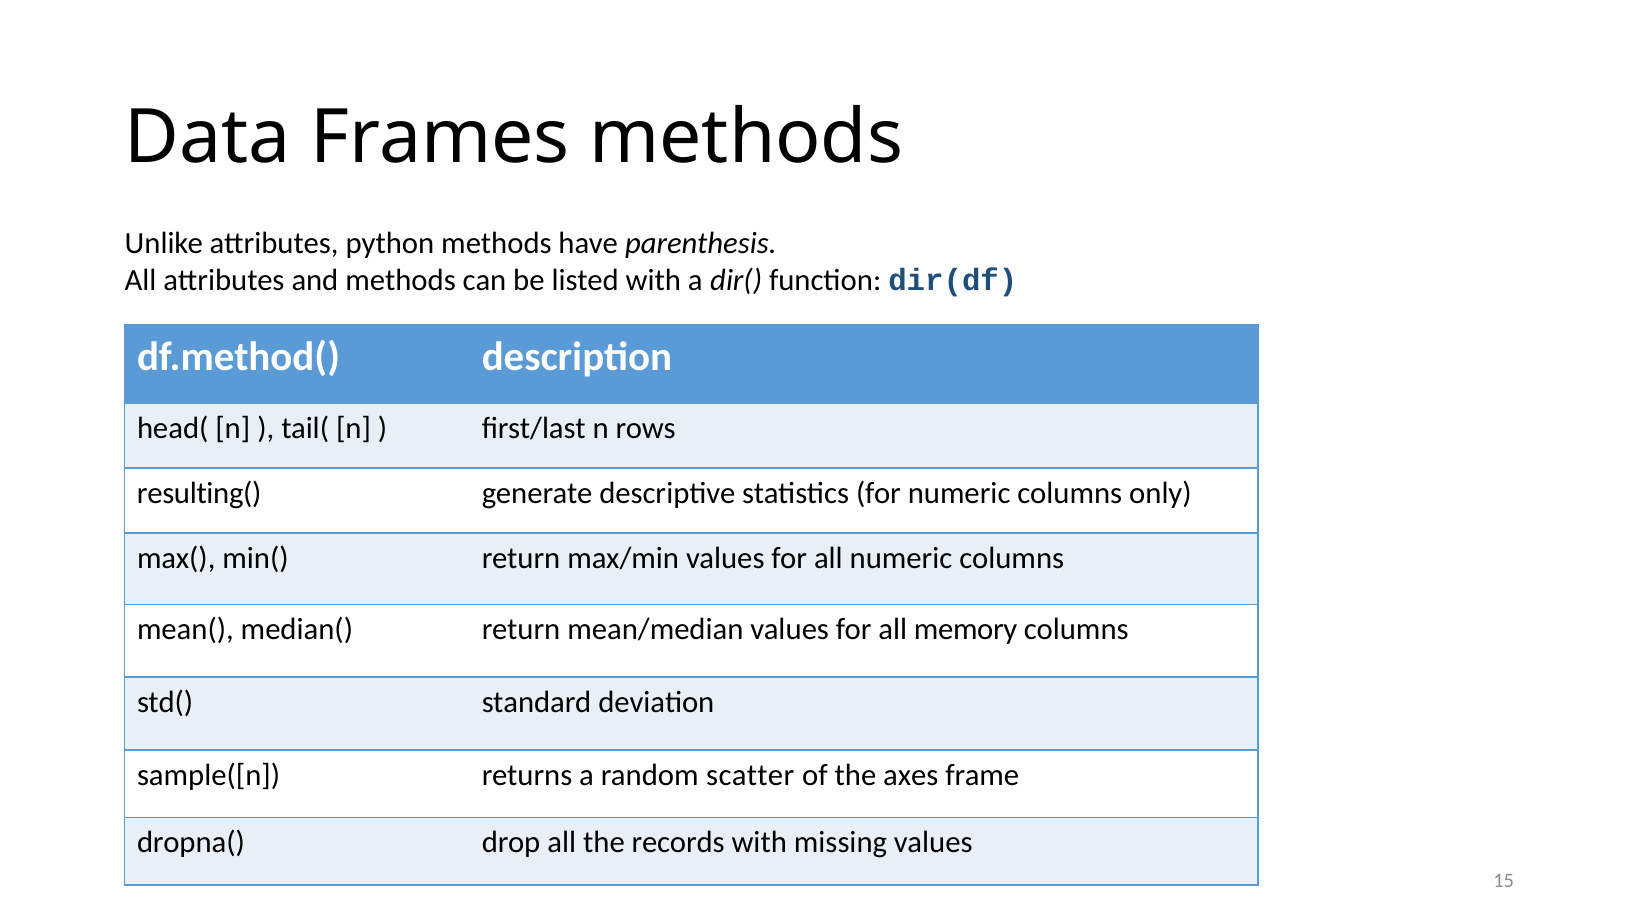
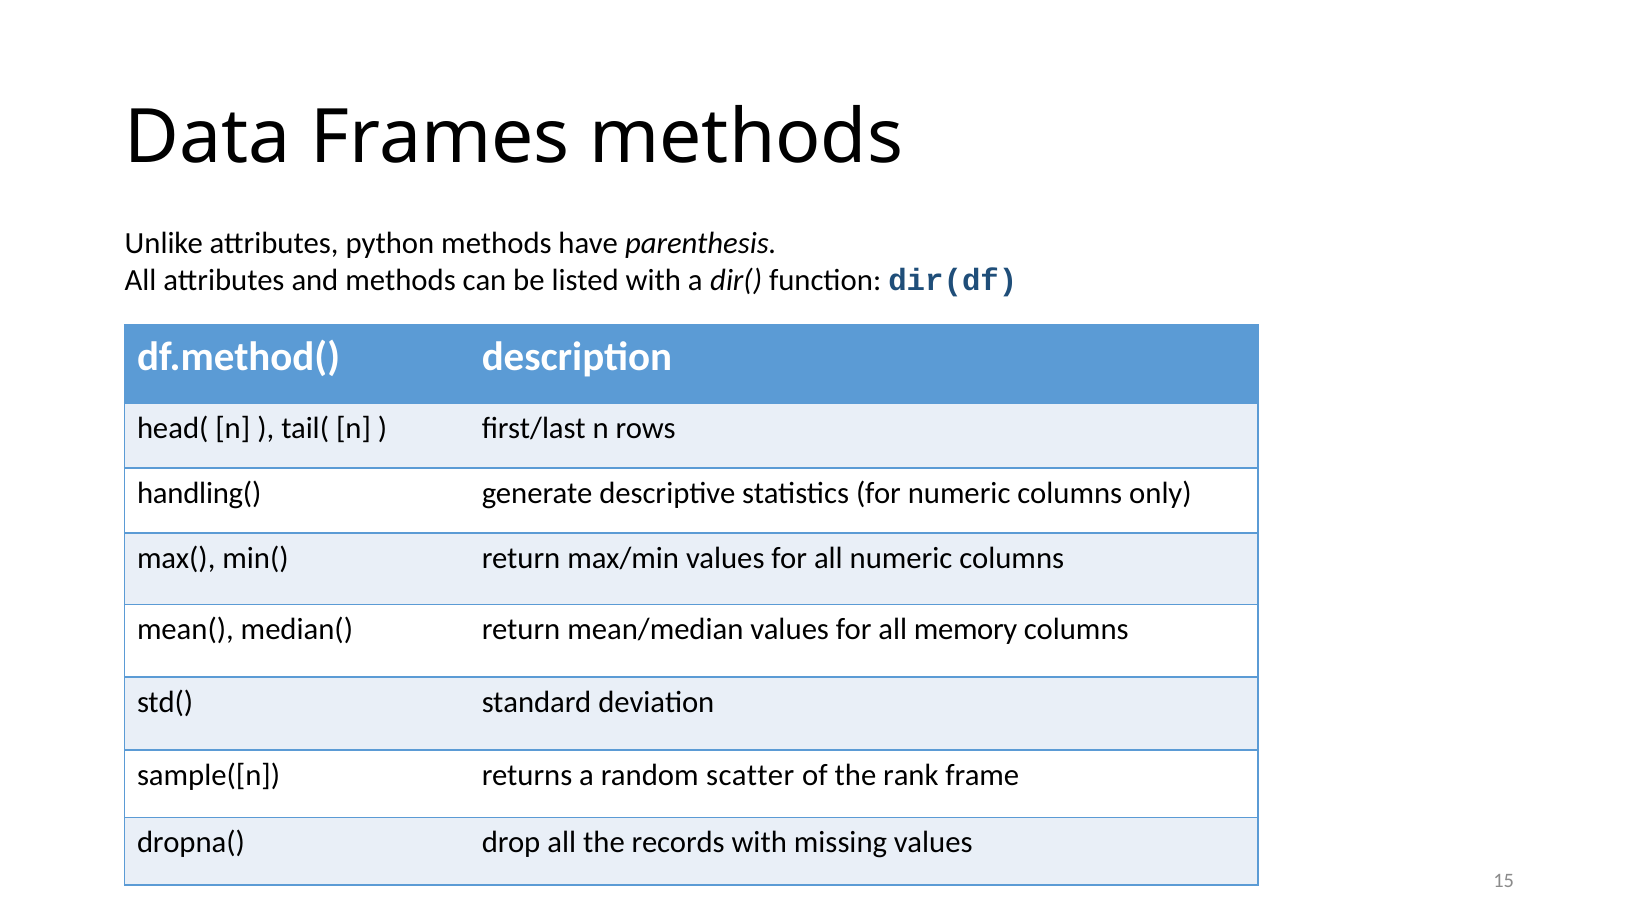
resulting(: resulting( -> handling( (199, 493)
axes: axes -> rank (911, 775)
